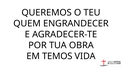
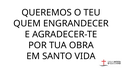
TEMOS: TEMOS -> SANTO (57, 57)
